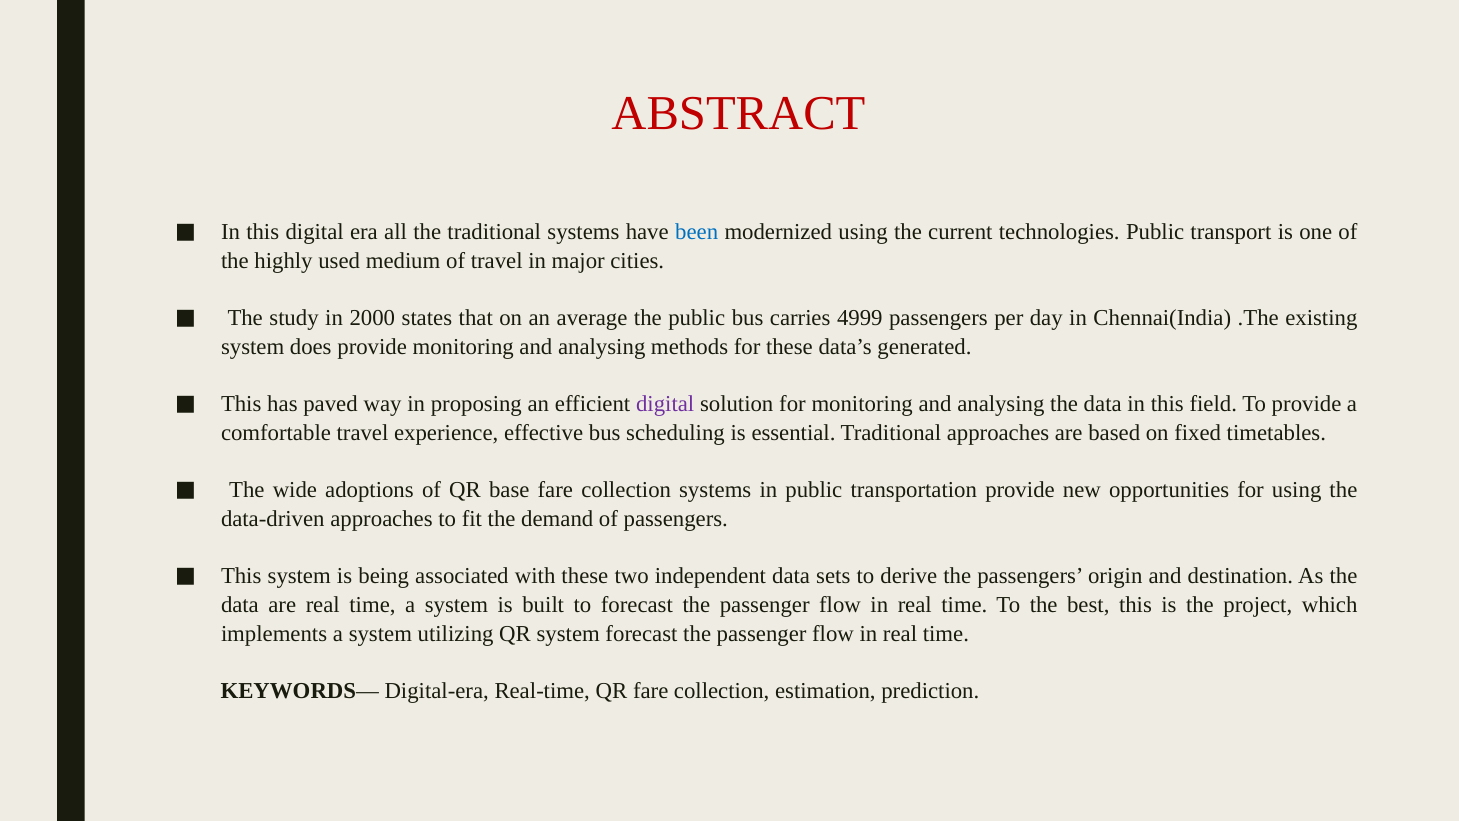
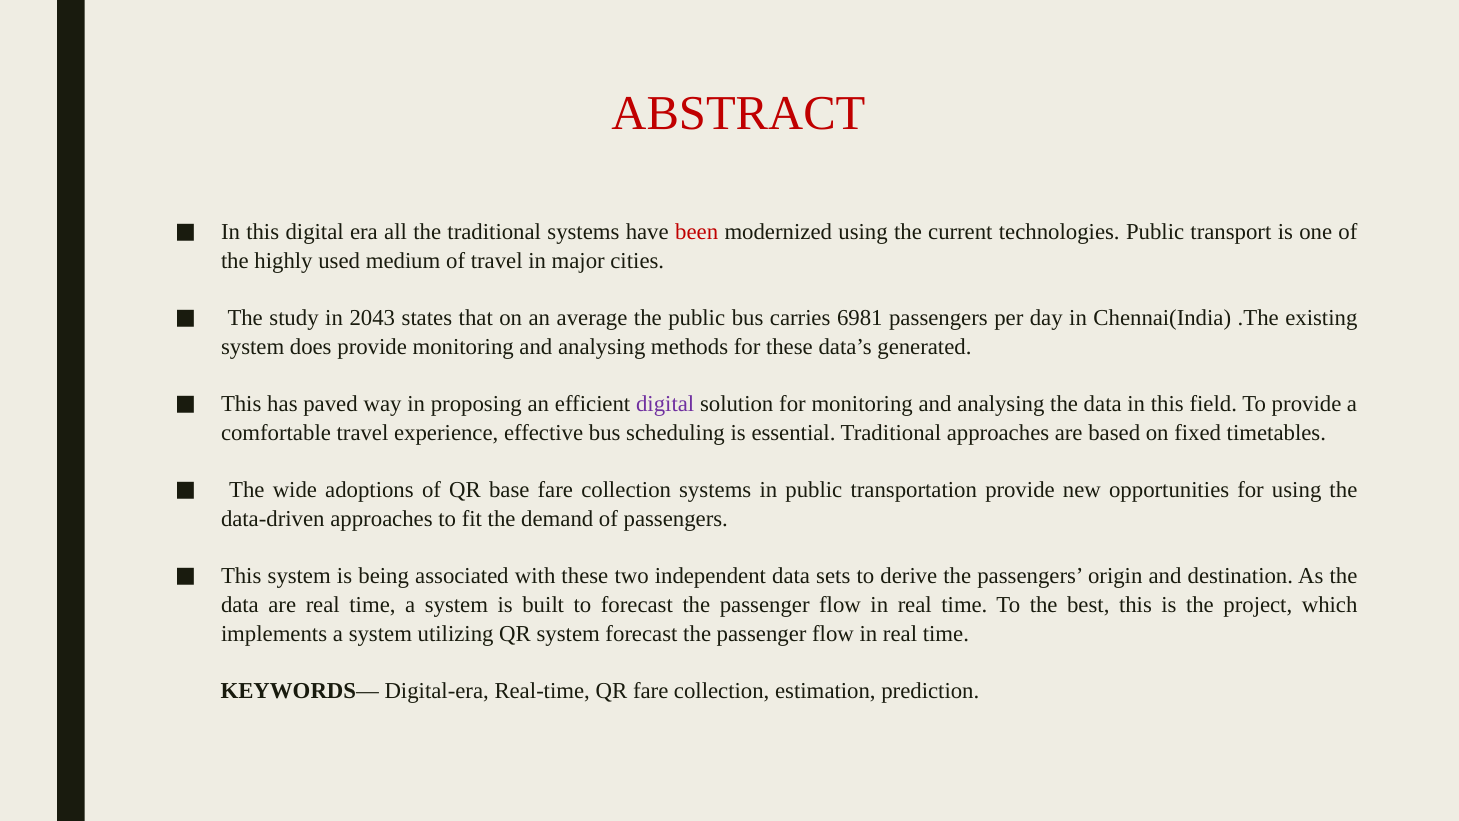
been colour: blue -> red (697, 232)
2000: 2000 -> 2043 (372, 318)
4999: 4999 -> 6981 (860, 318)
